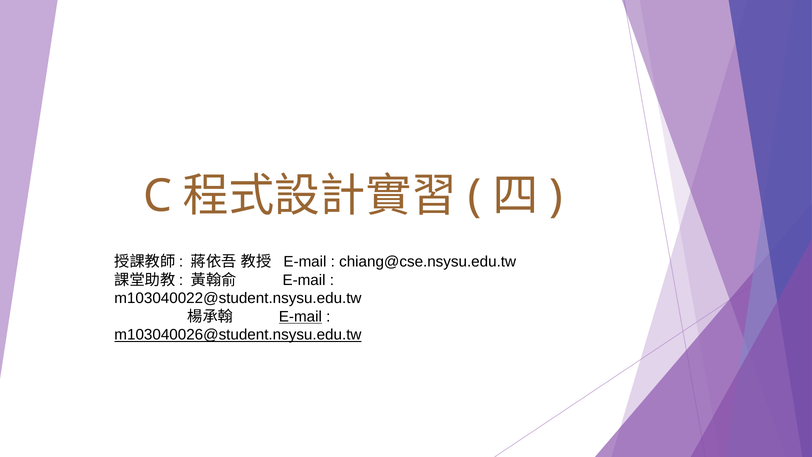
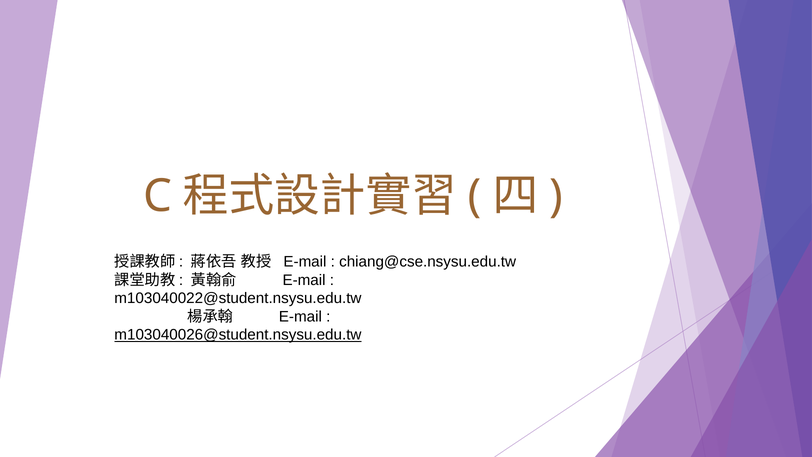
E-mail underline: present -> none (300, 316)
